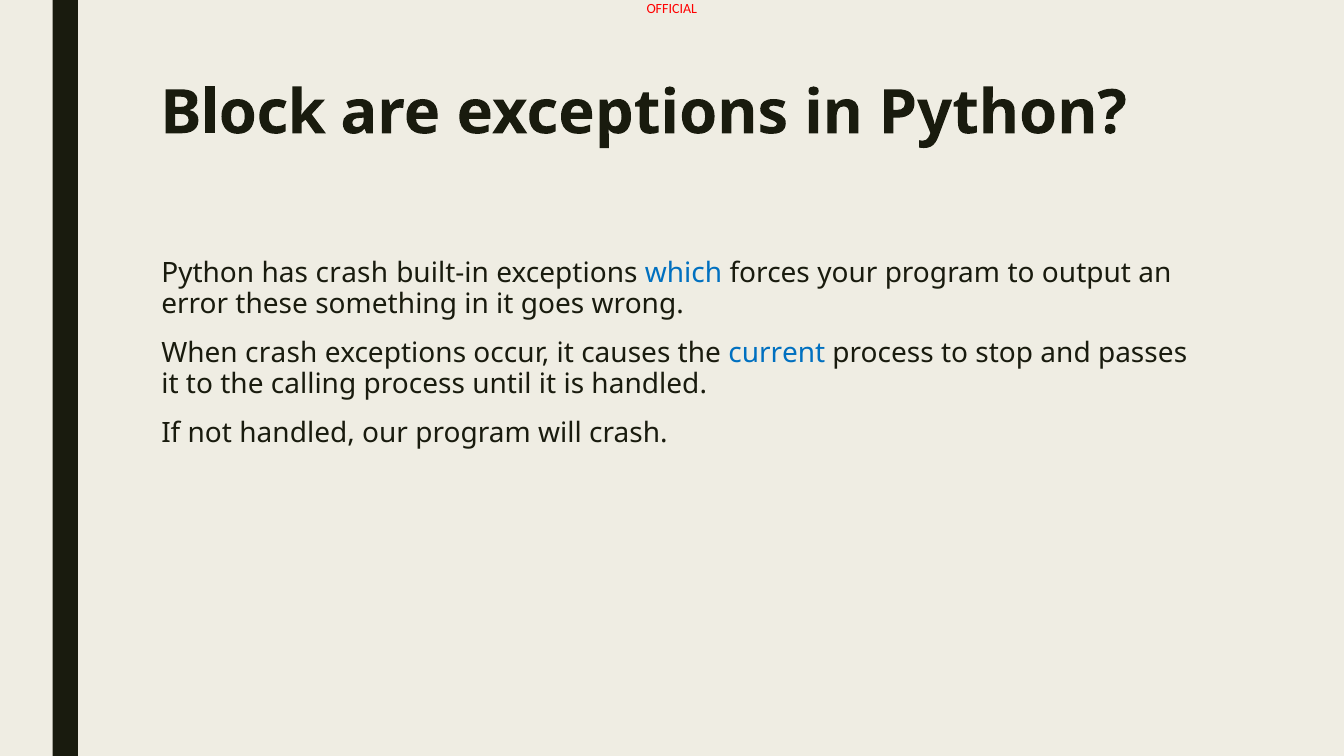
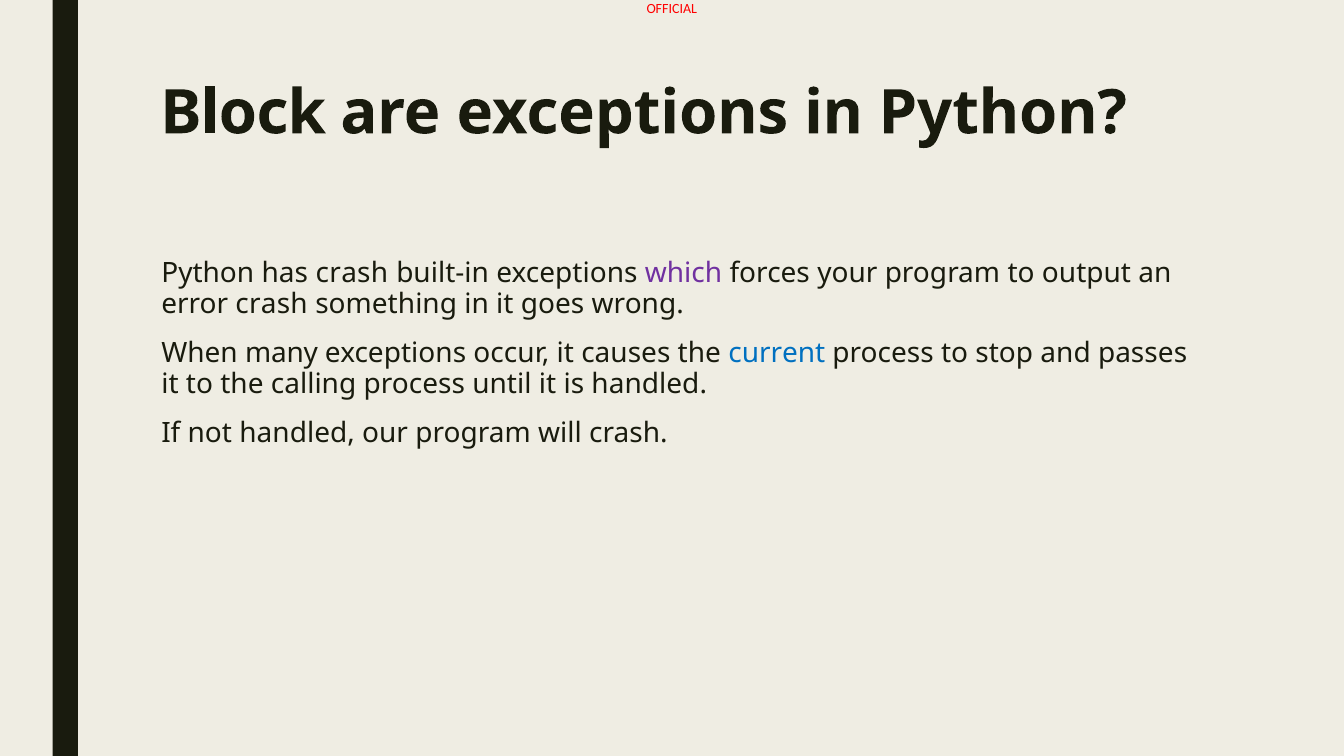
which colour: blue -> purple (684, 273)
error these: these -> crash (272, 305)
When crash: crash -> many (282, 353)
